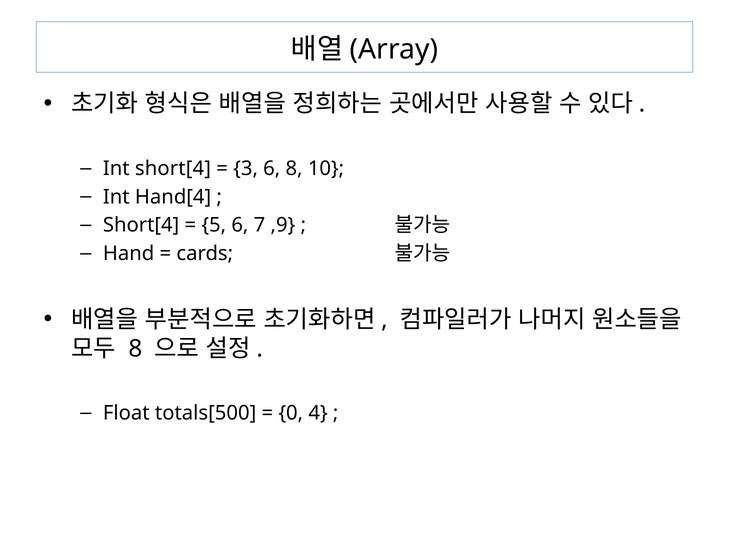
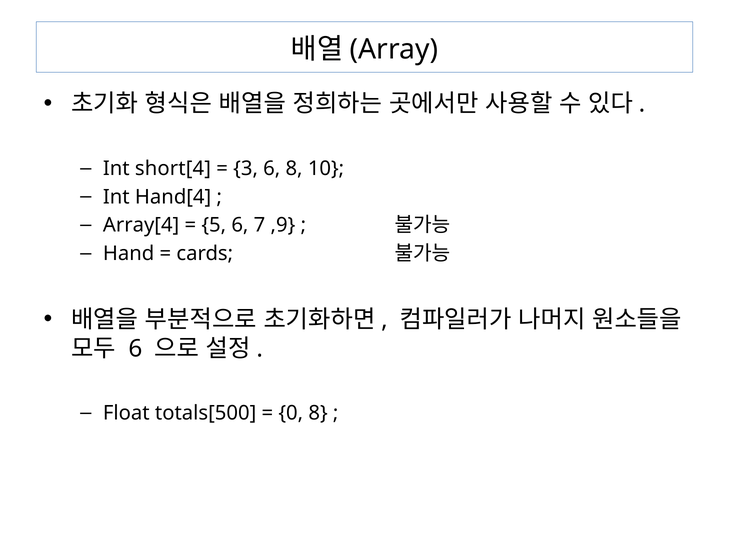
Short[4: Short[4 -> Array[4 (141, 225)
8: 8 -> 6 (135, 349)
0 4: 4 -> 8 (318, 413)
